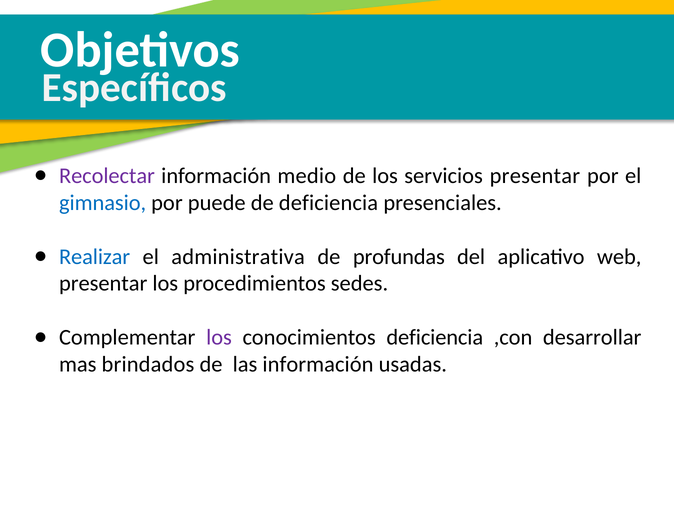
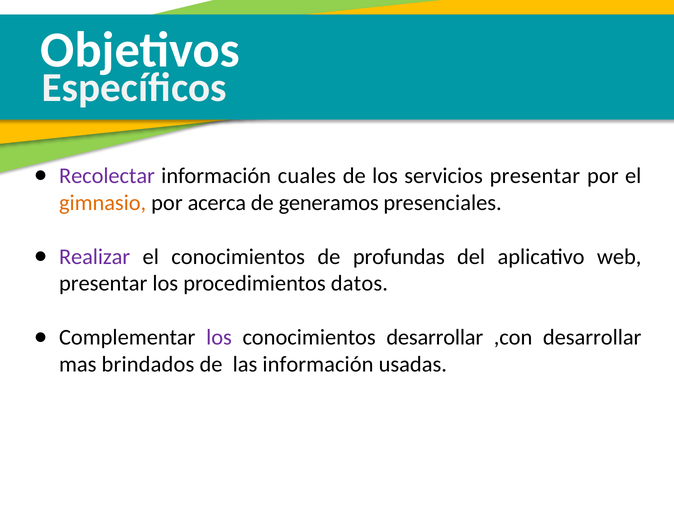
medio: medio -> cuales (307, 176)
gimnasio colour: blue -> orange (103, 203)
puede: puede -> acerca (217, 203)
de deficiencia: deficiencia -> generamos (329, 203)
Realizar colour: blue -> purple (95, 257)
el administrativa: administrativa -> conocimientos (238, 257)
sedes: sedes -> datos (359, 284)
conocimientos deficiencia: deficiencia -> desarrollar (435, 338)
